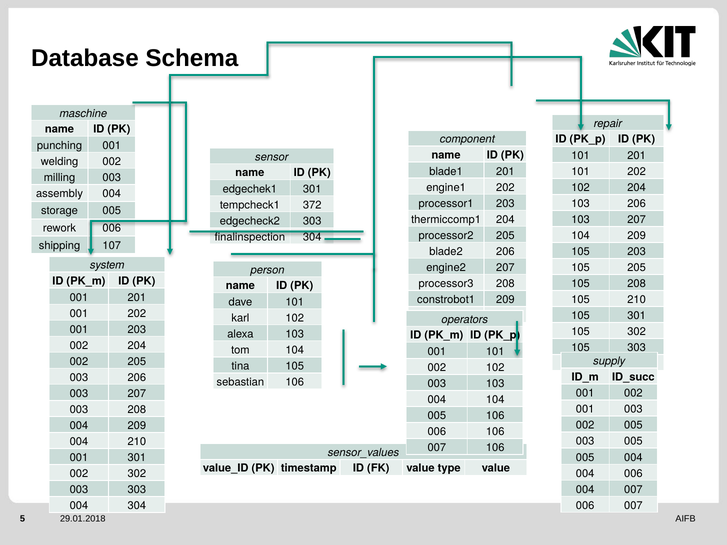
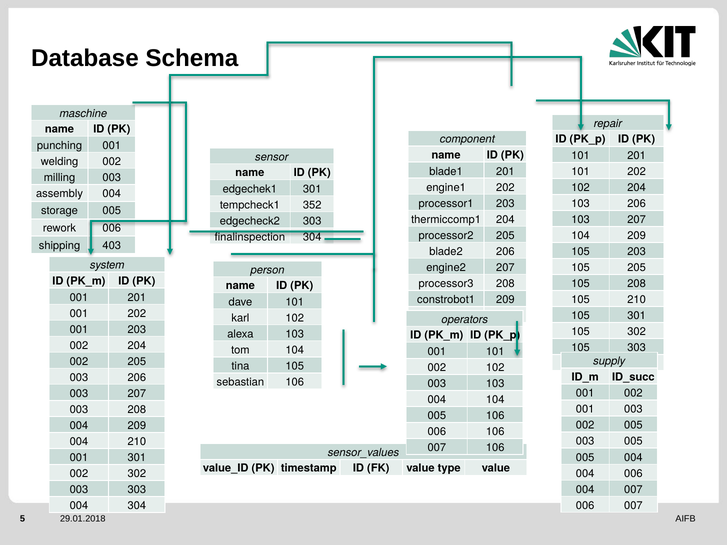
372: 372 -> 352 (312, 205)
107: 107 -> 403 (112, 245)
